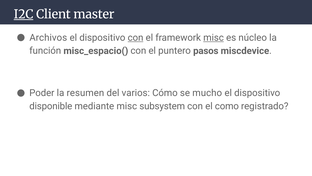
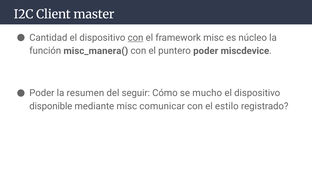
I2C underline: present -> none (24, 14)
Archivos: Archivos -> Cantidad (48, 38)
misc underline: present -> none (214, 38)
misc_espacio(: misc_espacio( -> misc_manera( (96, 51)
puntero pasos: pasos -> poder (206, 51)
varios: varios -> seguir (136, 93)
subsystem: subsystem -> comunicar (162, 106)
como: como -> estilo (227, 106)
